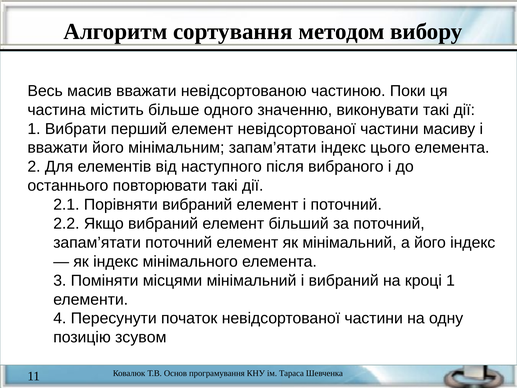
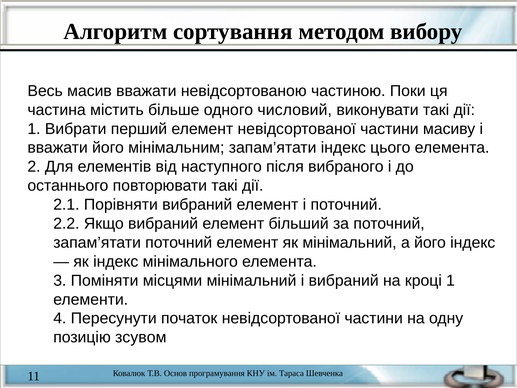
значенню: значенню -> числовий (295, 110)
